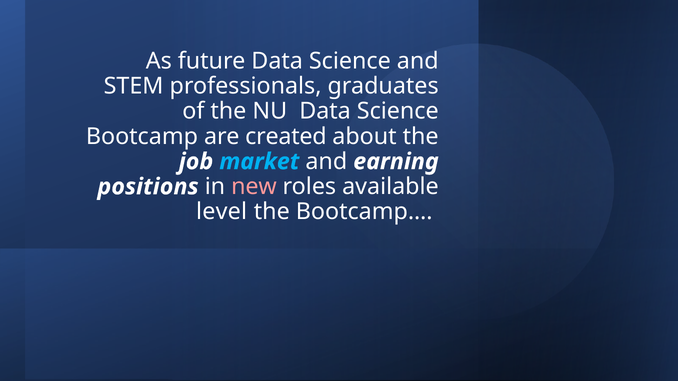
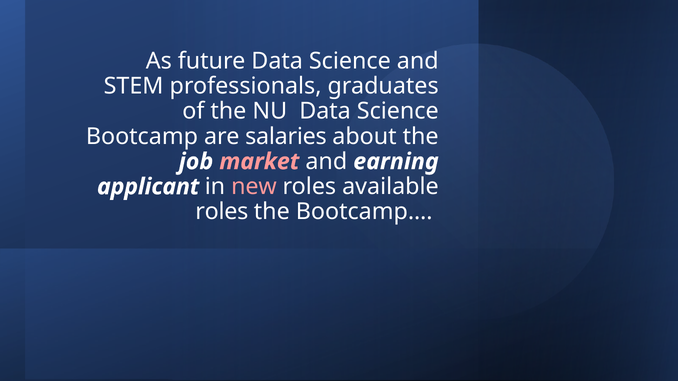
created: created -> salaries (286, 137)
market colour: light blue -> pink (259, 162)
positions: positions -> applicant (148, 187)
level: level -> roles (222, 212)
